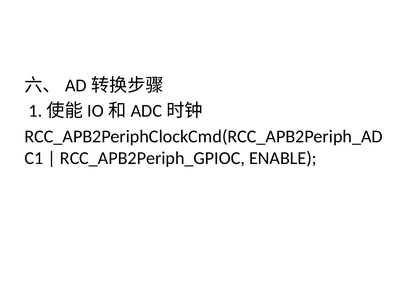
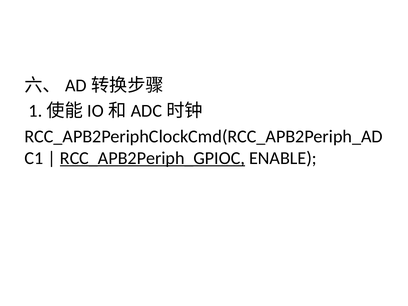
RCC_APB2Periph_GPIOC underline: none -> present (152, 158)
